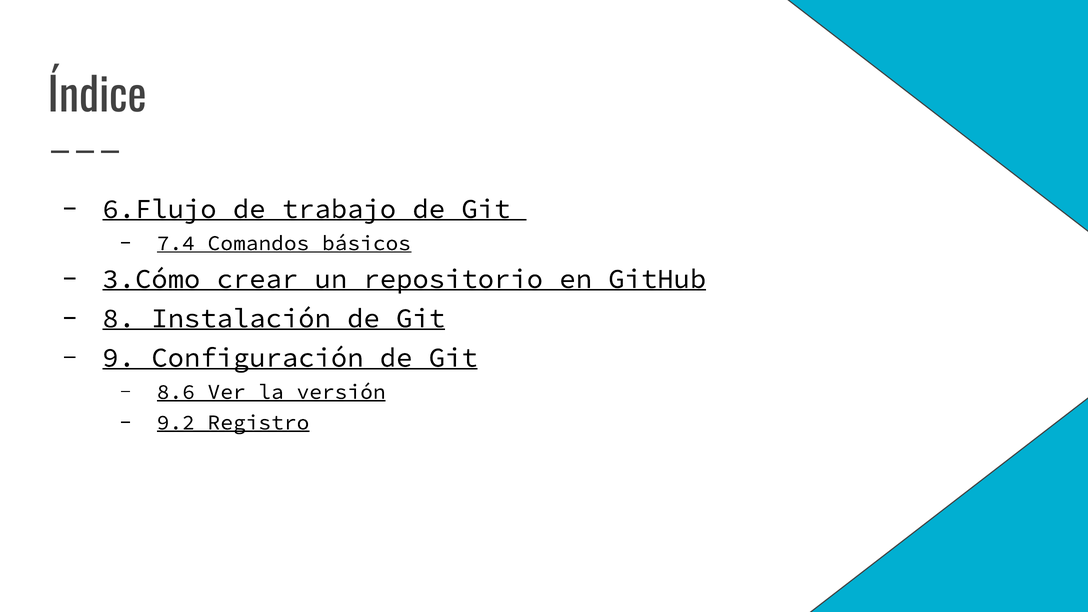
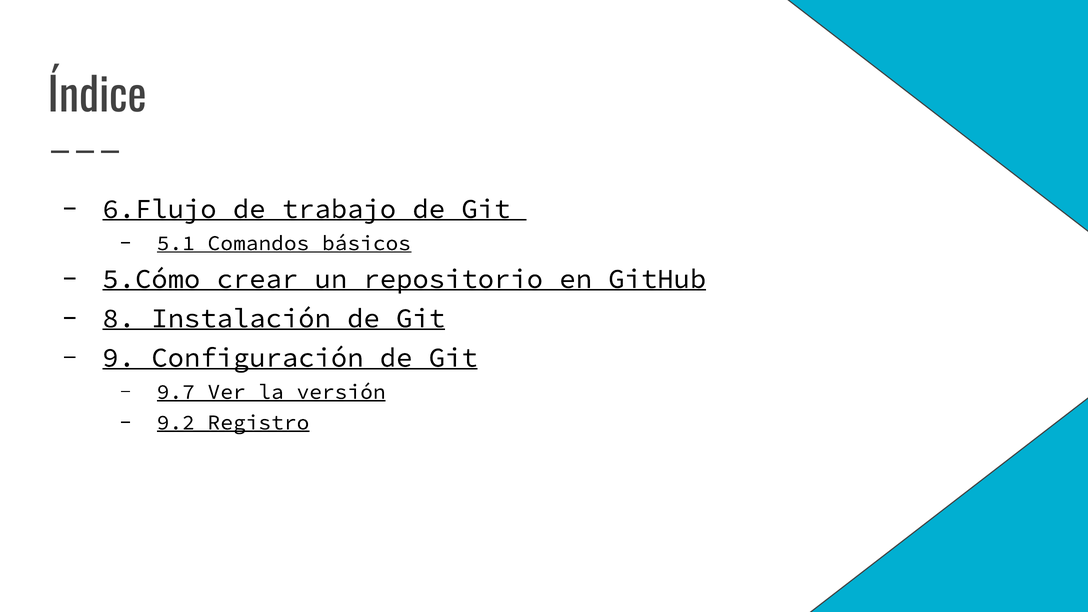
7.4: 7.4 -> 5.1 (176, 243)
3.Cómo: 3.Cómo -> 5.Cómo (151, 279)
8.6: 8.6 -> 9.7 (176, 392)
